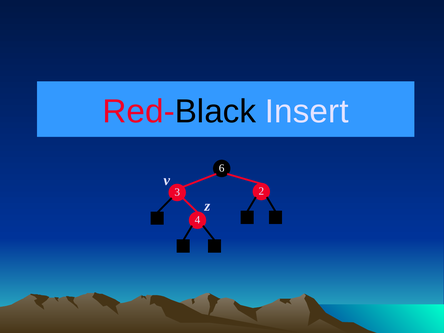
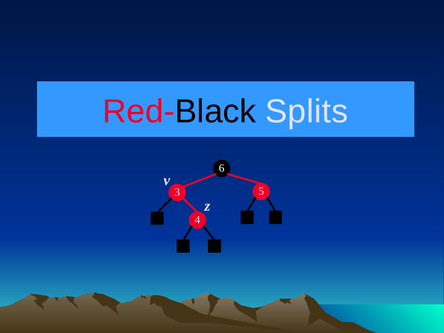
Insert: Insert -> Splits (307, 111)
2: 2 -> 5 (261, 191)
